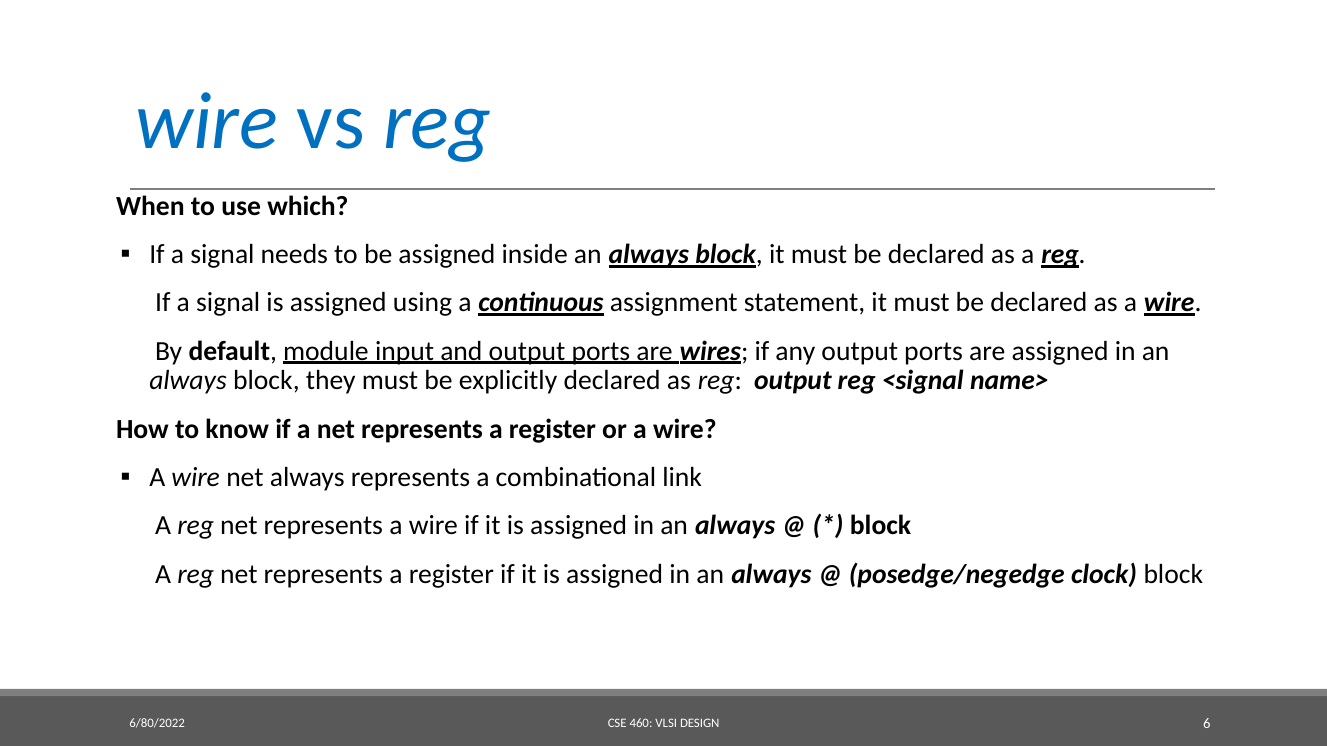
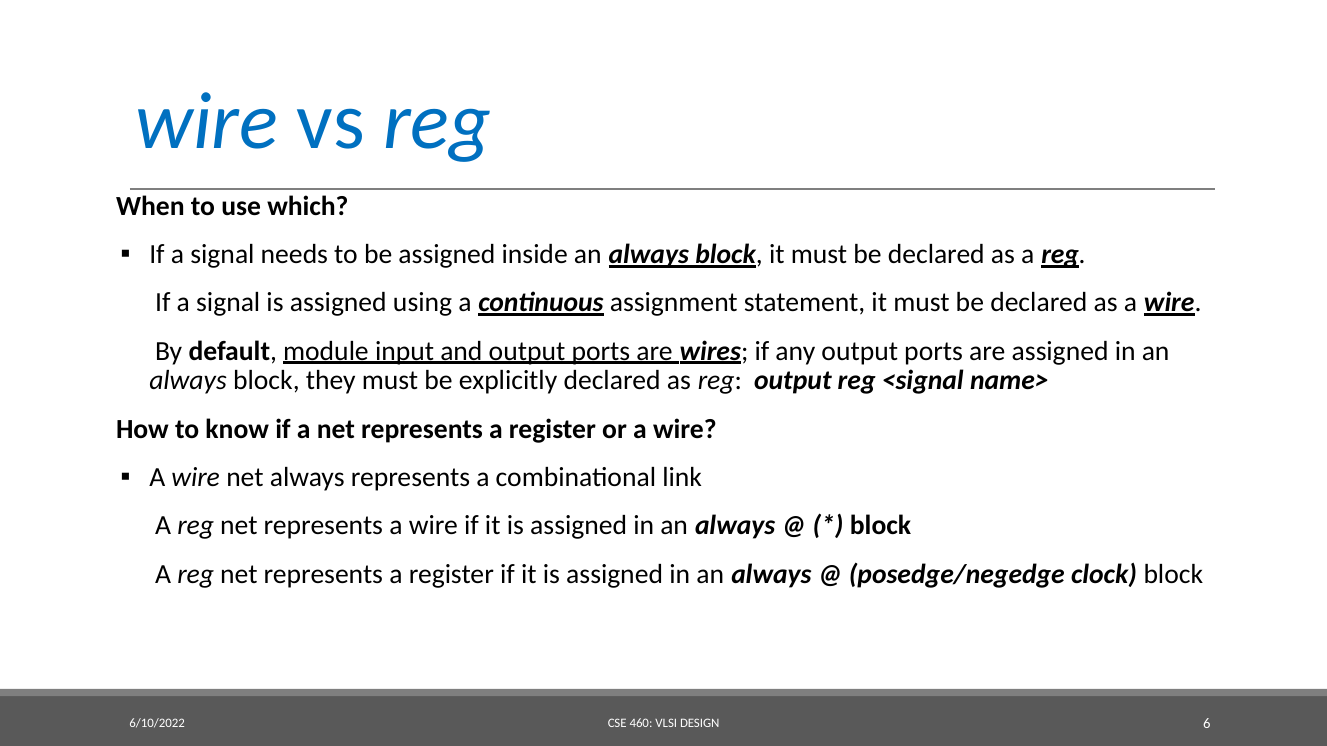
6/80/2022: 6/80/2022 -> 6/10/2022 (157, 724)
